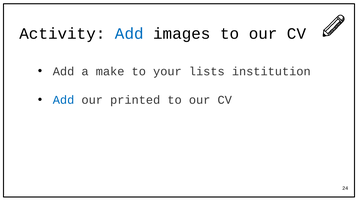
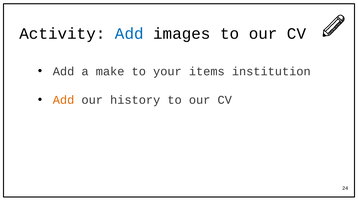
lists: lists -> items (207, 72)
Add colour: blue -> orange (64, 100)
printed: printed -> history (135, 100)
